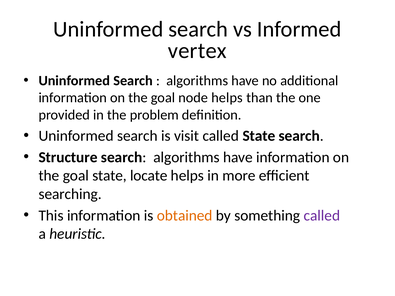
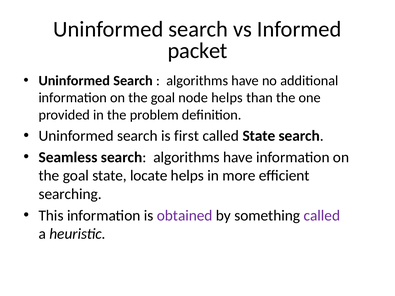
vertex: vertex -> packet (198, 51)
visit: visit -> first (187, 136)
Structure: Structure -> Seamless (68, 157)
obtained colour: orange -> purple (185, 216)
